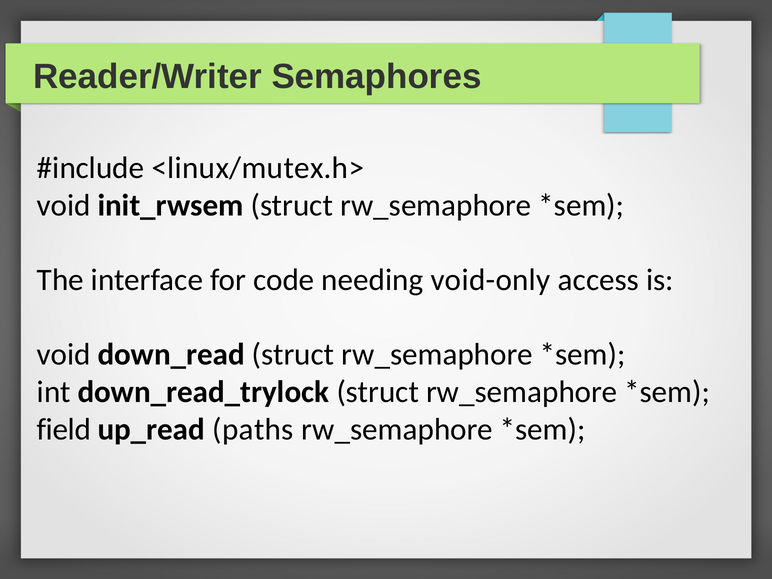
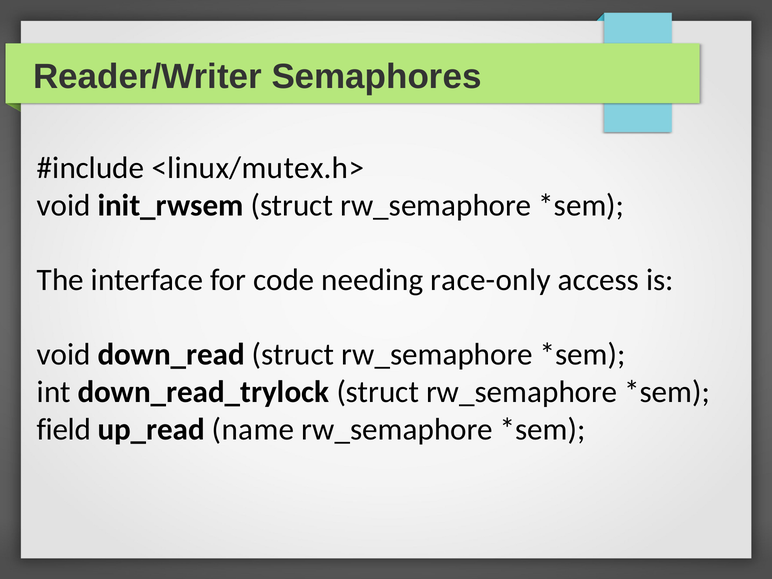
void-only: void-only -> race-only (490, 280)
paths: paths -> name (253, 429)
